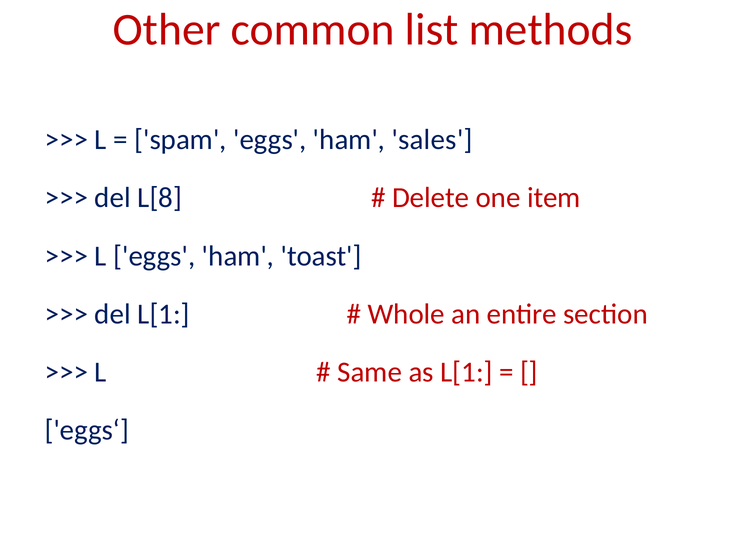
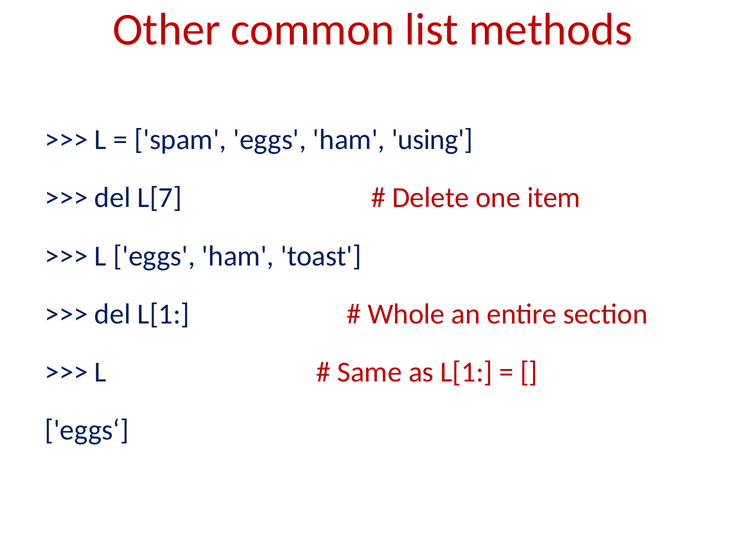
sales: sales -> using (432, 140)
L[8: L[8 -> L[7 (160, 198)
